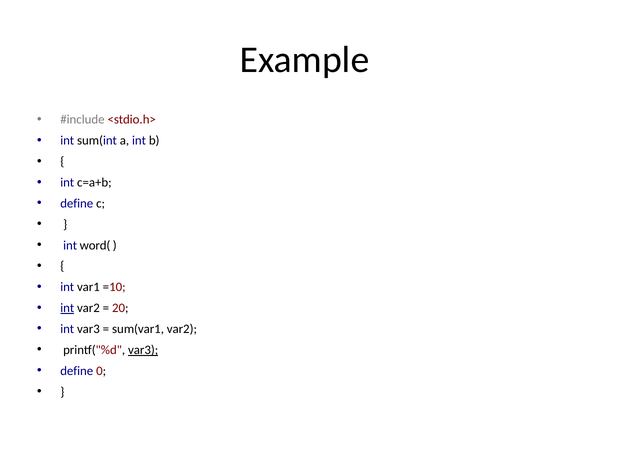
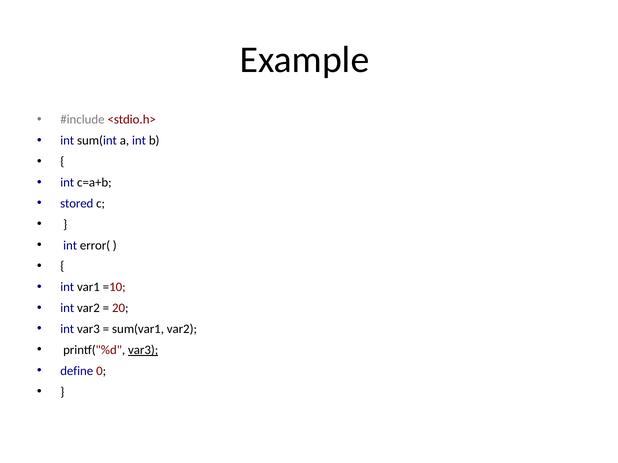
define: define -> stored (77, 204)
word(: word( -> error( (95, 246)
int underline: present -> none (67, 308)
